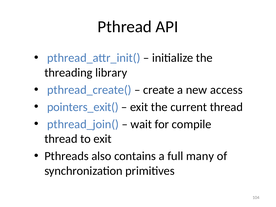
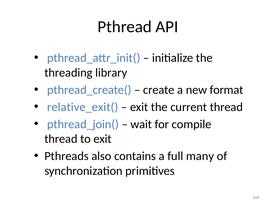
access: access -> format (227, 90)
pointers_exit(: pointers_exit( -> relative_exit( (83, 107)
